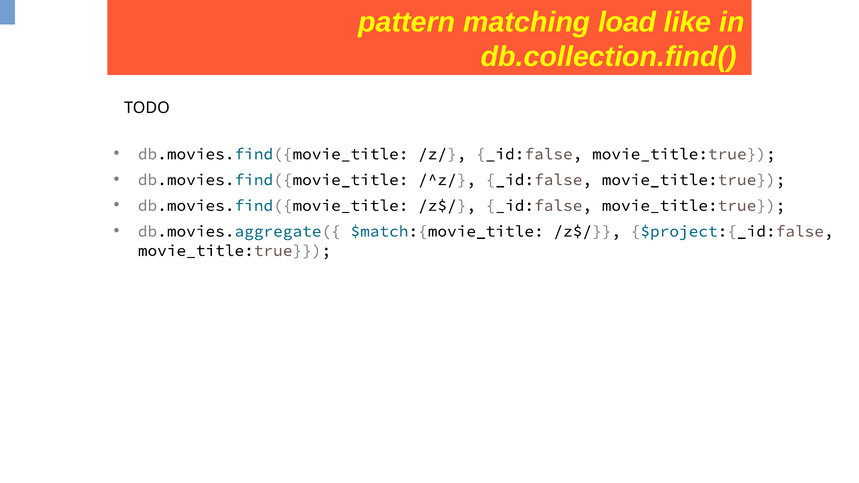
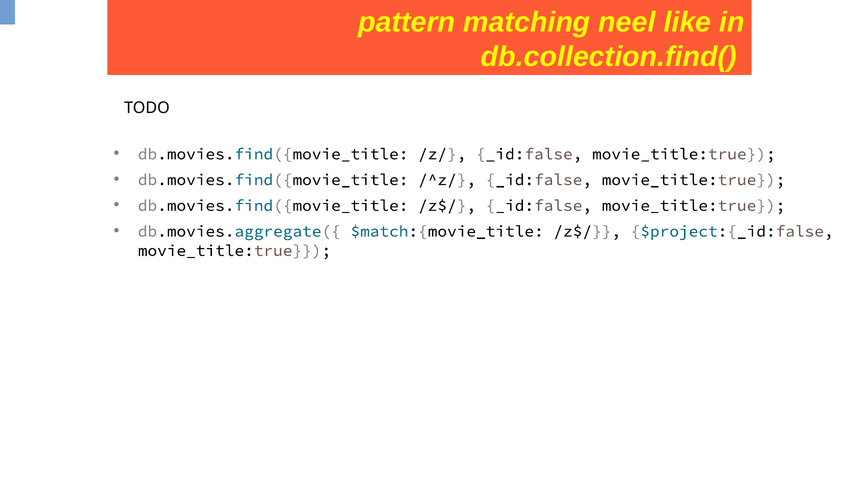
load: load -> neel (627, 22)
